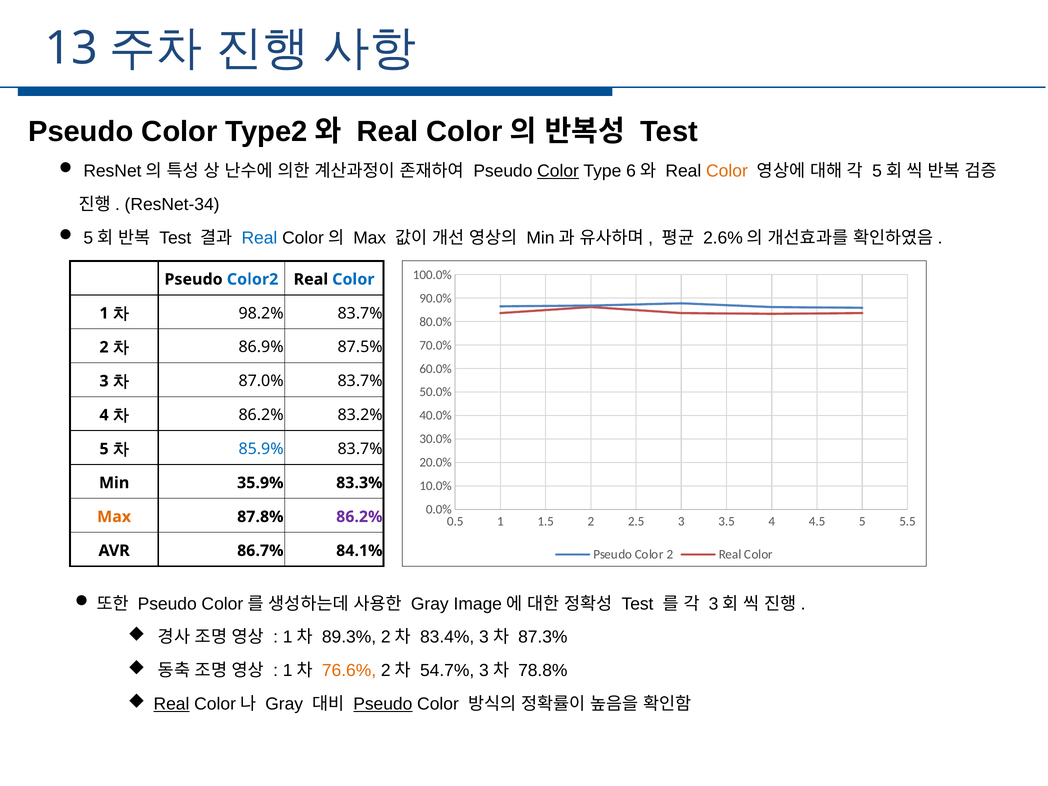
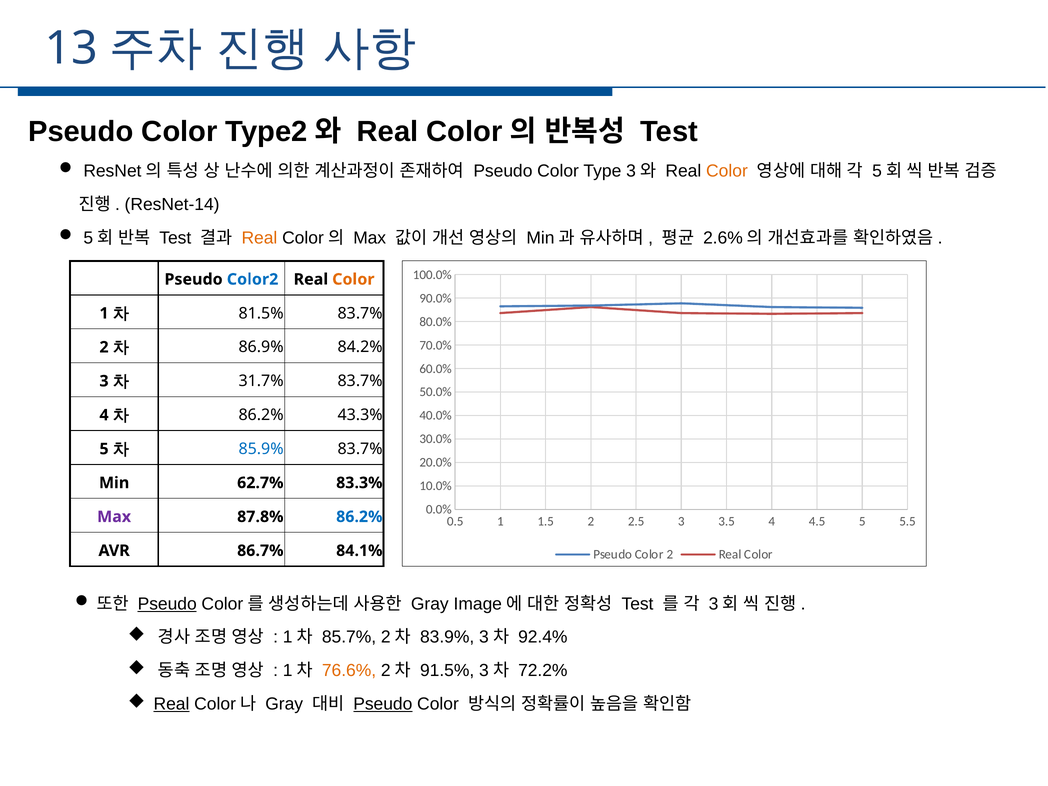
Color underline: present -> none (558, 171)
Type 6: 6 -> 3 (631, 171)
ResNet-34: ResNet-34 -> ResNet-14 (172, 205)
Real colour: blue -> orange (259, 238)
Color colour: blue -> orange (353, 279)
98.2%: 98.2% -> 81.5% (261, 313)
87.5%: 87.5% -> 84.2% (360, 347)
87.0%: 87.0% -> 31.7% (261, 381)
83.2%: 83.2% -> 43.3% (360, 415)
35.9%: 35.9% -> 62.7% (260, 483)
Max colour: orange -> purple (114, 517)
86.2% colour: purple -> blue (359, 517)
Pseudo underline: none -> present (167, 604)
89.3%: 89.3% -> 85.7% (349, 637)
83.4%: 83.4% -> 83.9% (447, 637)
87.3%: 87.3% -> 92.4% (543, 637)
54.7%: 54.7% -> 91.5% (447, 671)
78.8%: 78.8% -> 72.2% (543, 671)
